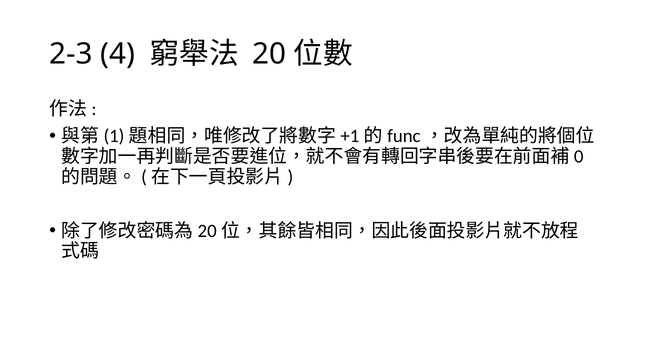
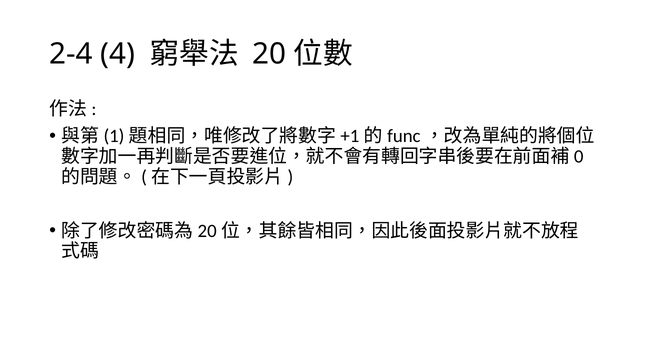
2-3: 2-3 -> 2-4 (71, 54)
